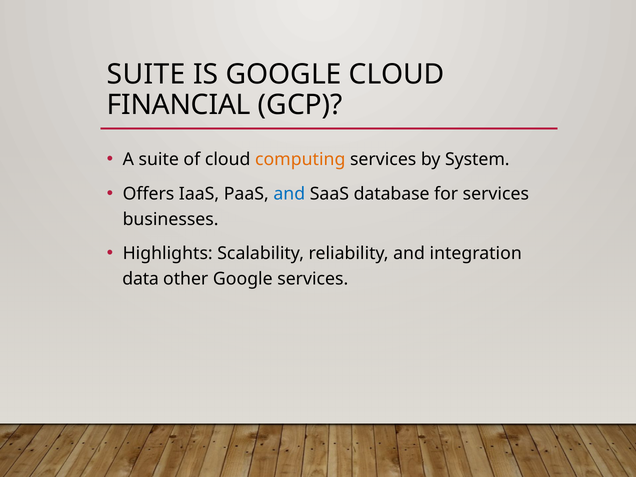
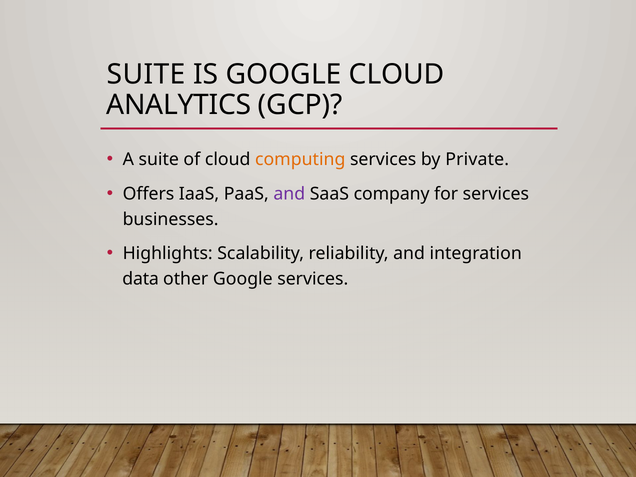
FINANCIAL: FINANCIAL -> ANALYTICS (179, 105)
System: System -> Private (477, 159)
and colour: blue -> purple (289, 194)
database: database -> company (392, 194)
